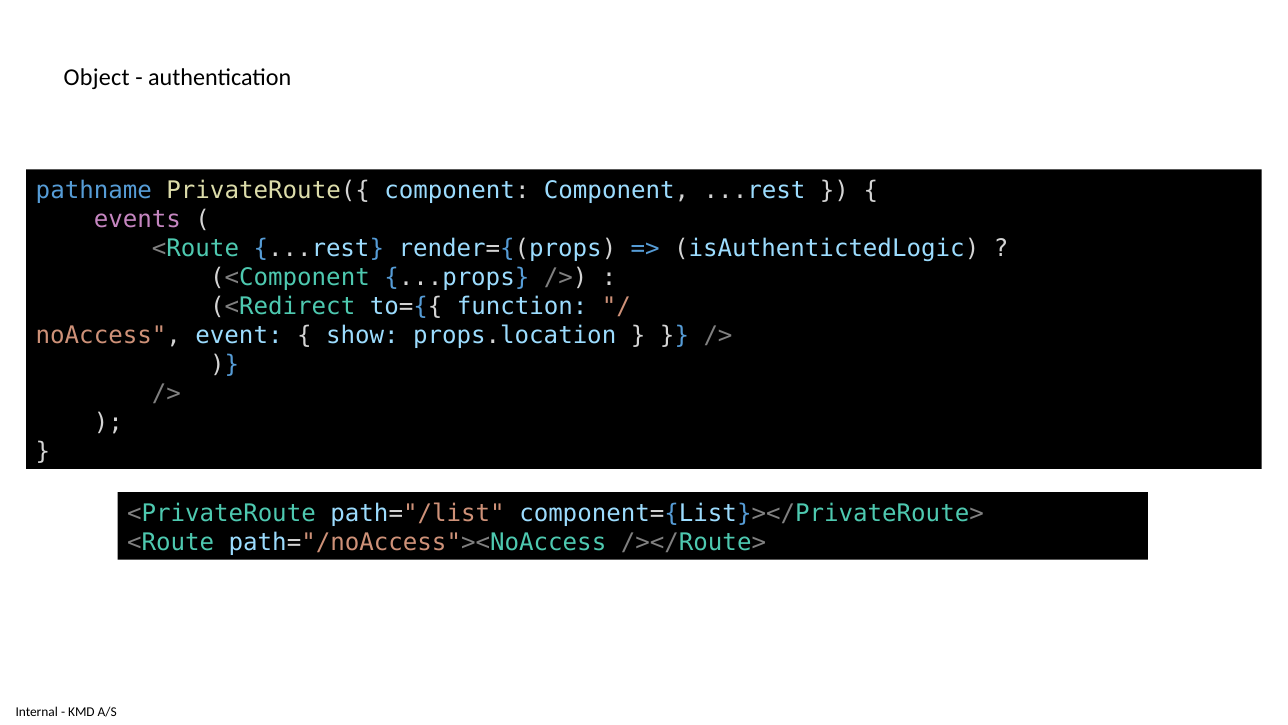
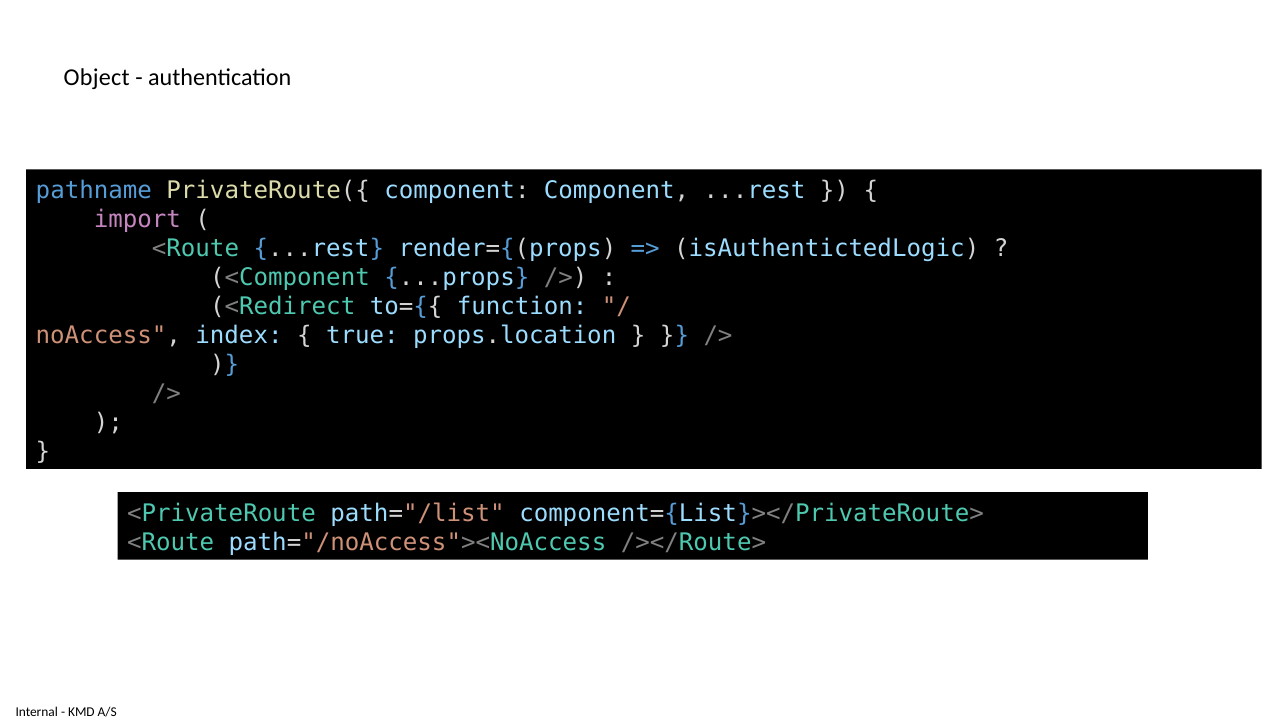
events: events -> import (137, 219)
event: event -> index (239, 335)
show: show -> true (362, 335)
